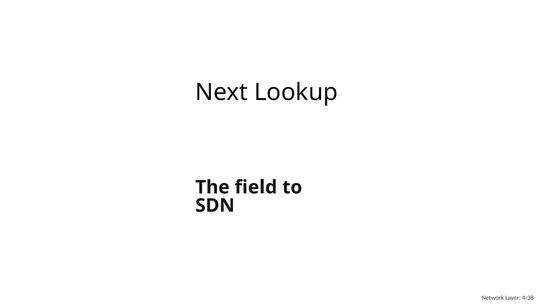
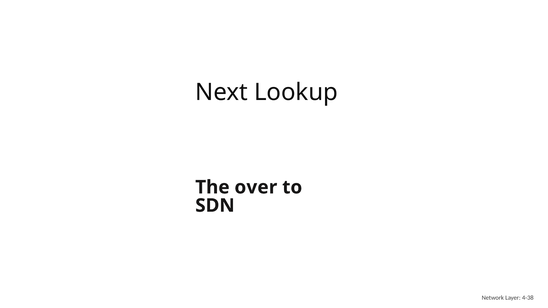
field: field -> over (256, 187)
